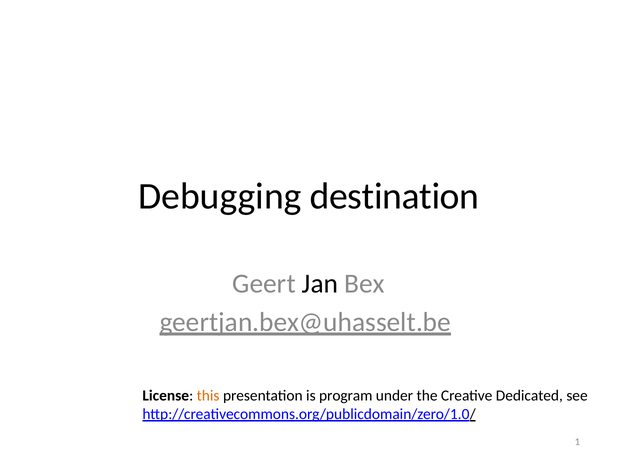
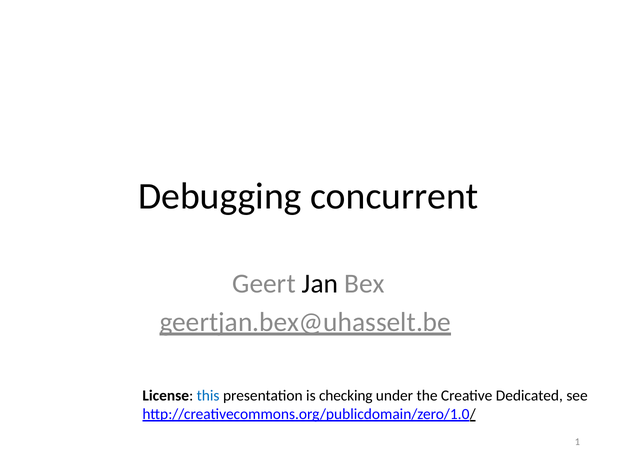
destination: destination -> concurrent (394, 196)
this colour: orange -> blue (208, 395)
program: program -> checking (346, 395)
